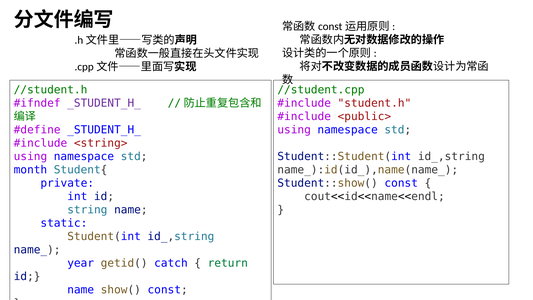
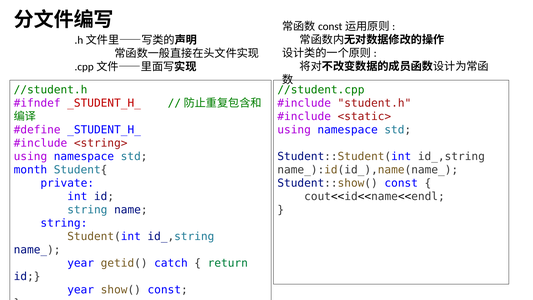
_STUDENT_H_ colour: purple -> red (104, 103)
<public>: <public> -> <static> (364, 116)
static: static -> string (64, 223)
name: name -> year (81, 290)
